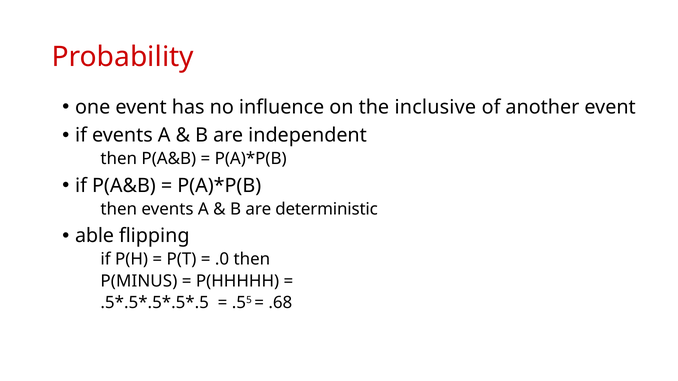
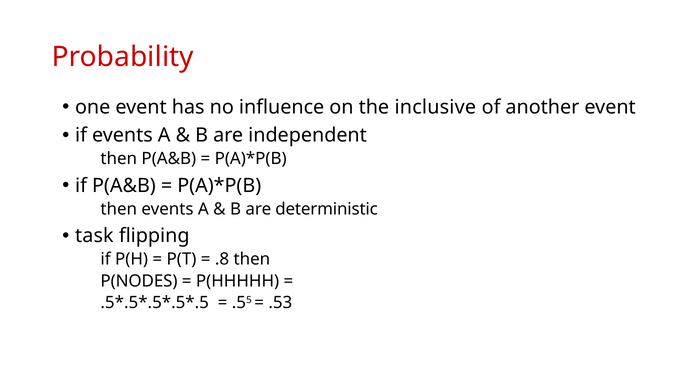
able: able -> task (94, 236)
.0: .0 -> .8 (222, 259)
P(MINUS: P(MINUS -> P(NODES (139, 281)
.68: .68 -> .53 (280, 303)
